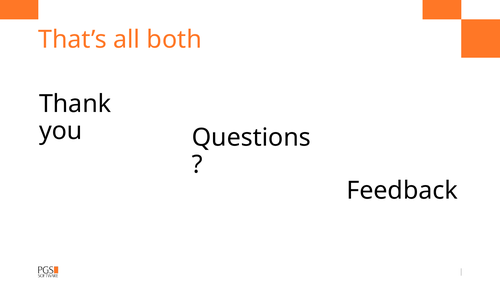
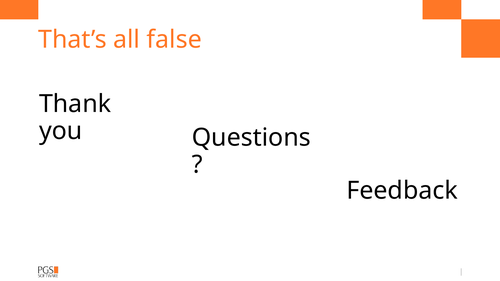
both: both -> false (174, 40)
